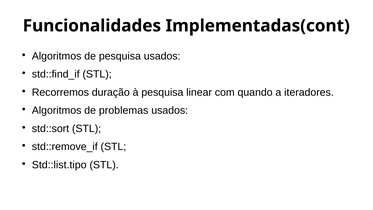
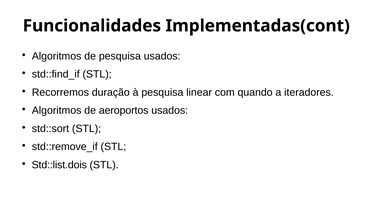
problemas: problemas -> aeroportos (124, 110)
Std::list.tipo: Std::list.tipo -> Std::list.dois (59, 165)
